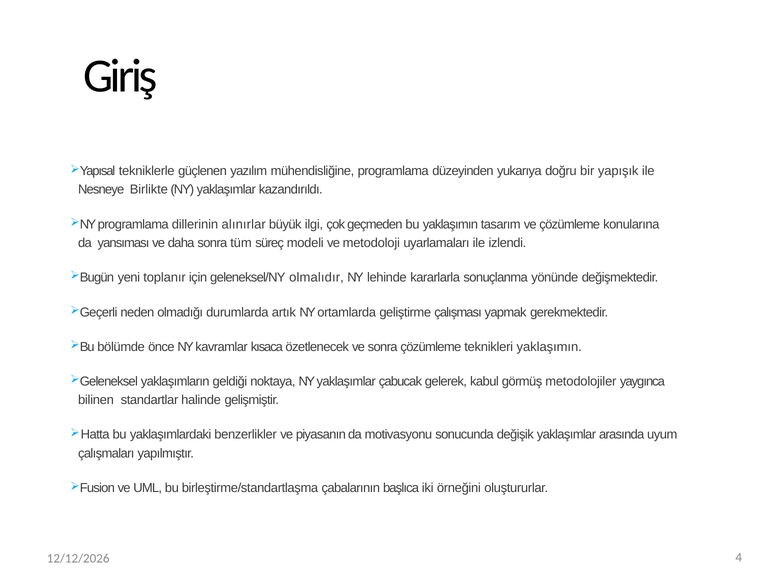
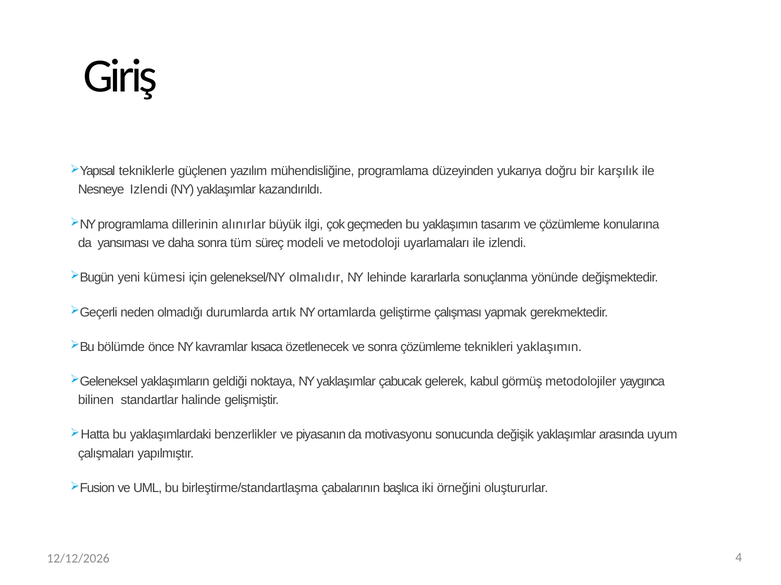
yapışık: yapışık -> karşılık (618, 171)
Nesneye Birlikte: Birlikte -> Izlendi (149, 190)
toplanır: toplanır -> kümesi (164, 278)
